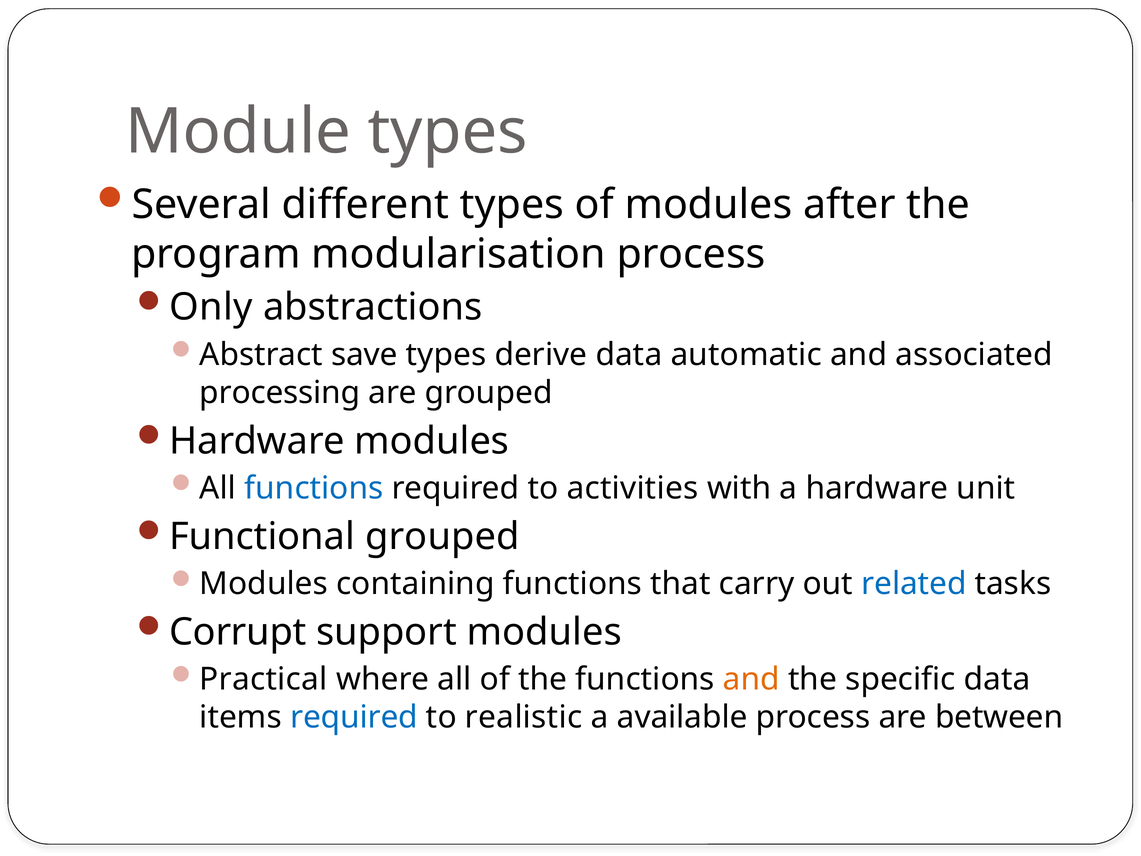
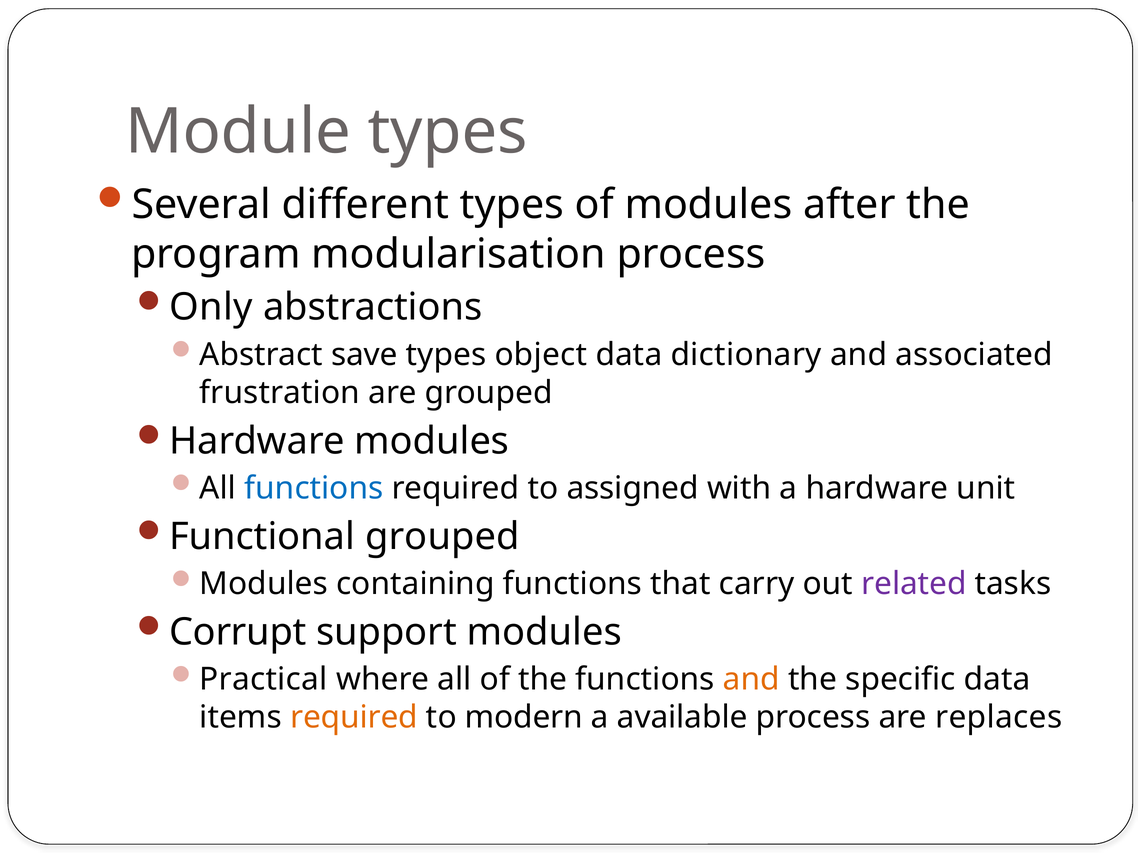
derive: derive -> object (541, 355)
automatic: automatic -> dictionary (746, 355)
processing: processing -> frustration (280, 393)
activities: activities -> assigned (633, 488)
related colour: blue -> purple (914, 584)
required colour: blue -> orange (354, 717)
realistic: realistic -> modern (524, 717)
between: between -> replaces (999, 717)
